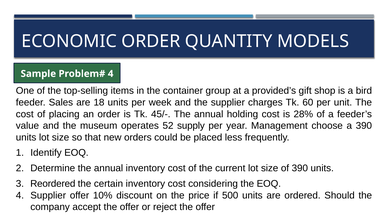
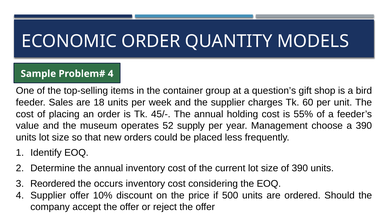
provided’s: provided’s -> question’s (274, 91)
28%: 28% -> 55% (303, 114)
certain: certain -> occurs (108, 184)
